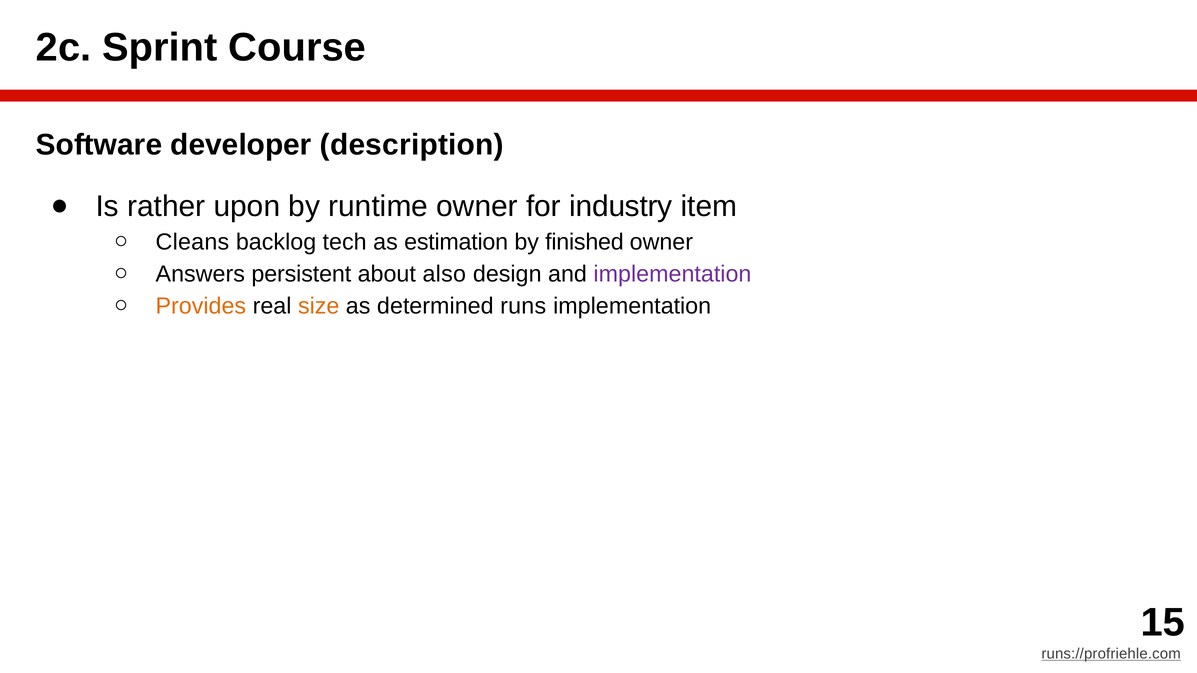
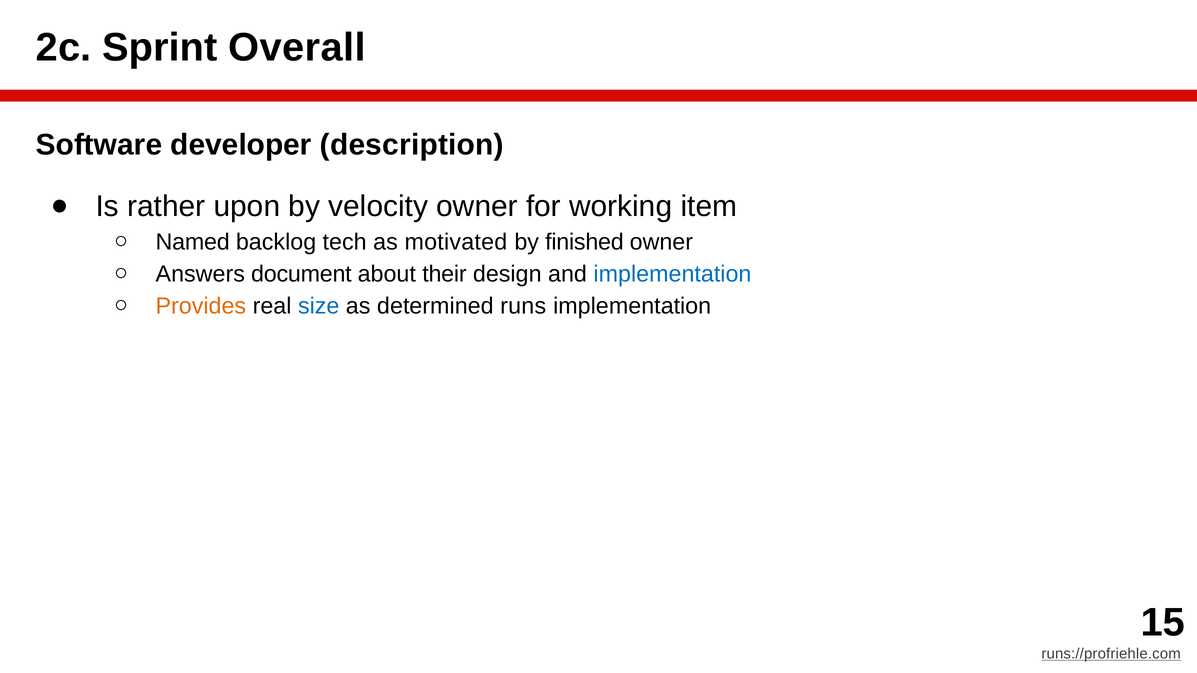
Course: Course -> Overall (297, 48)
runtime: runtime -> velocity (378, 206)
industry: industry -> working (621, 206)
Cleans: Cleans -> Named (193, 242)
estimation: estimation -> motivated (456, 242)
persistent: persistent -> document (301, 274)
also: also -> their (444, 274)
implementation colour: purple -> blue (672, 274)
size colour: orange -> blue (319, 306)
